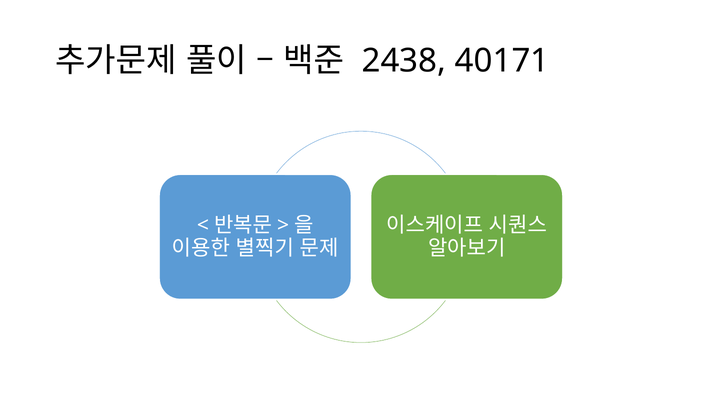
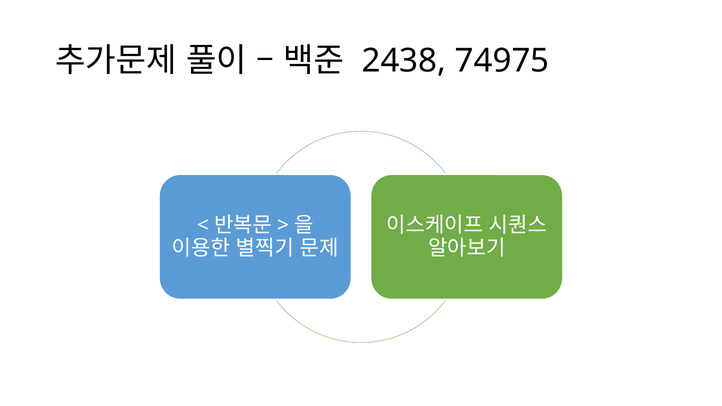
40171: 40171 -> 74975 (502, 61)
